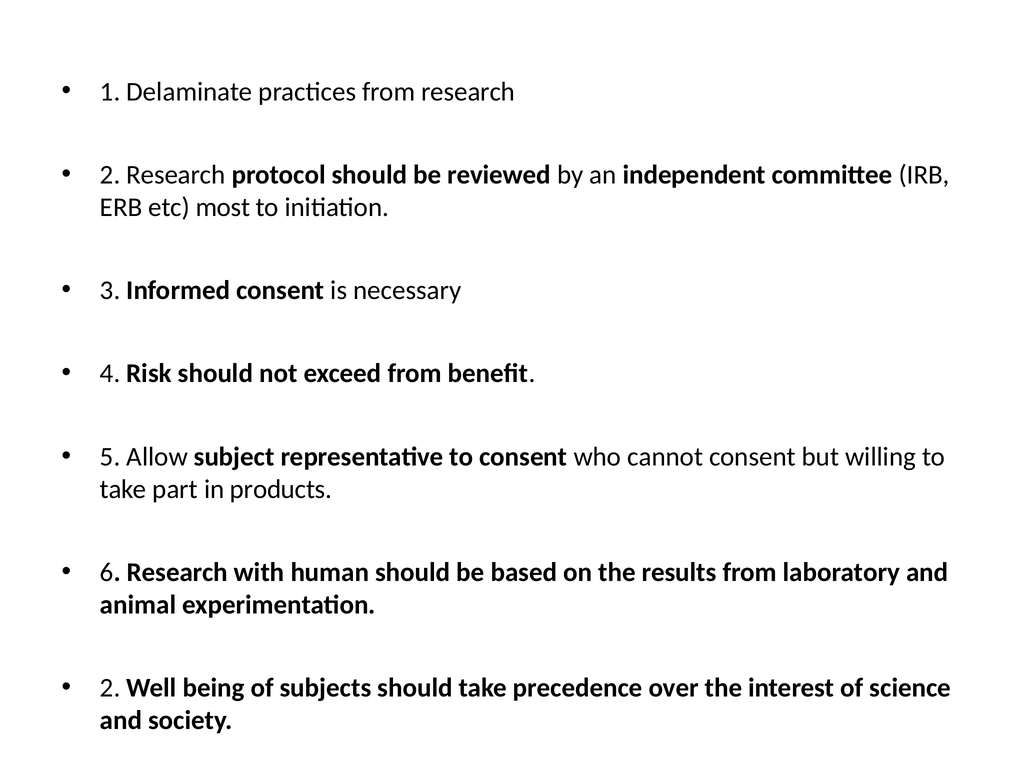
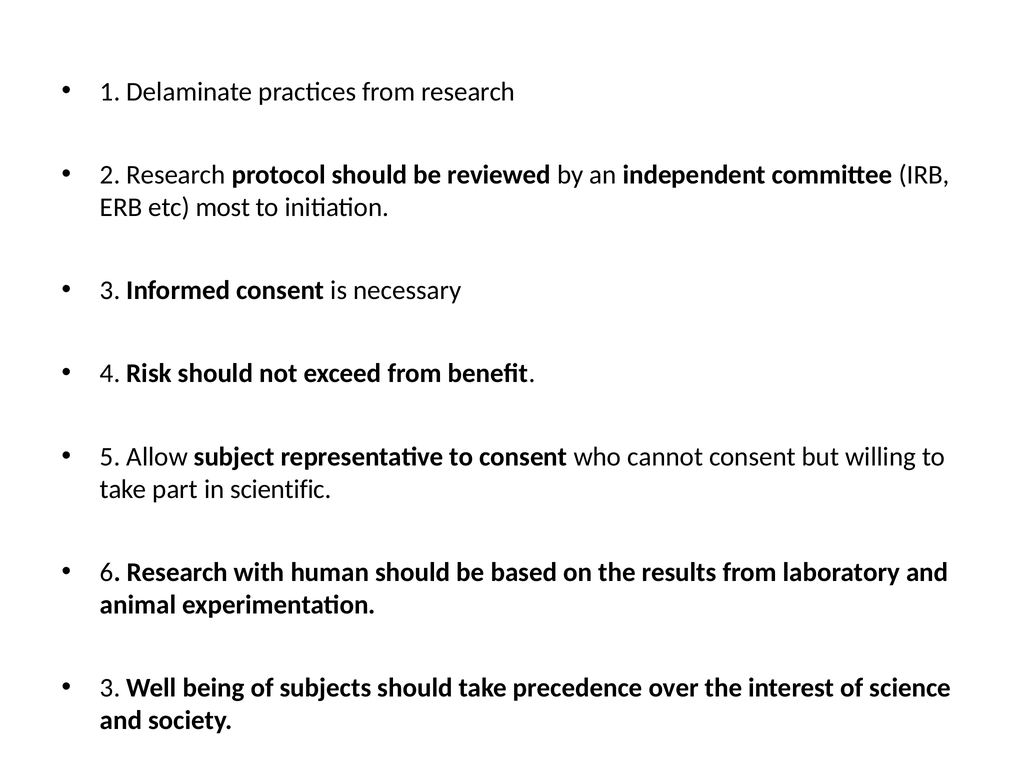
products: products -> scientific (281, 489)
2: 2 -> 3 (110, 688)
